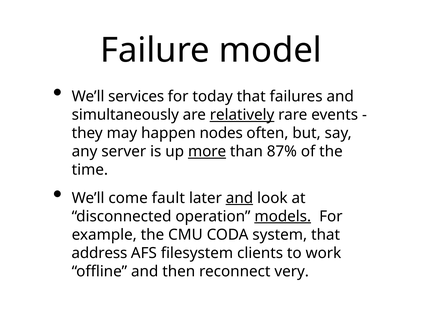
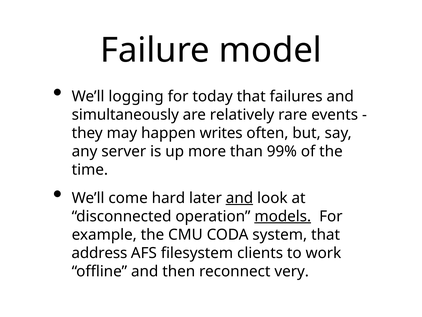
services: services -> logging (136, 96)
relatively underline: present -> none (242, 115)
nodes: nodes -> writes (221, 133)
more underline: present -> none (207, 151)
87%: 87% -> 99% (282, 151)
fault: fault -> hard (168, 198)
